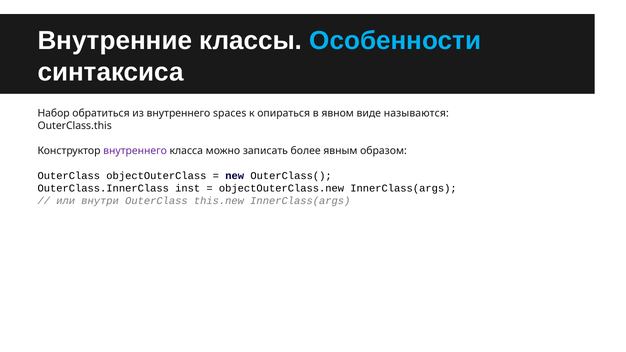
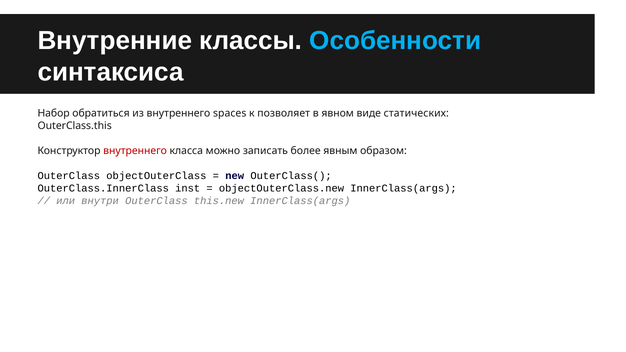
опираться: опираться -> позволяет (284, 113)
называются: называются -> статических (416, 113)
внутреннего colour: purple -> red (135, 151)
